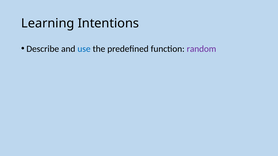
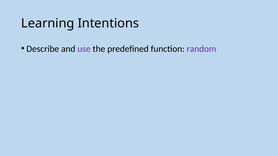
use colour: blue -> purple (84, 49)
